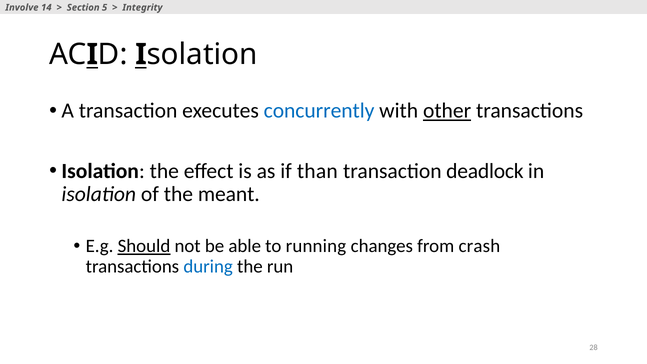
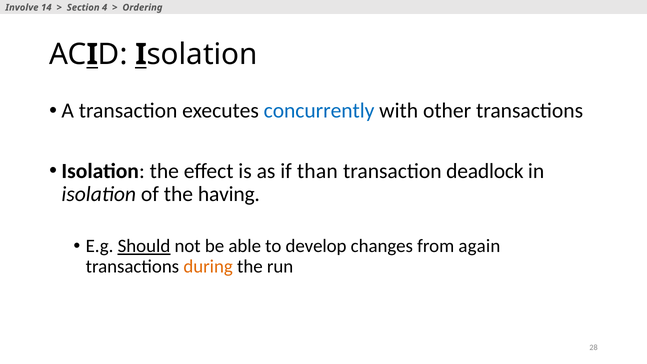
5: 5 -> 4 (105, 8)
Integrity: Integrity -> Ordering (142, 8)
other underline: present -> none (447, 111)
meant: meant -> having (229, 194)
running: running -> develop (316, 246)
crash: crash -> again (479, 246)
during colour: blue -> orange (208, 266)
